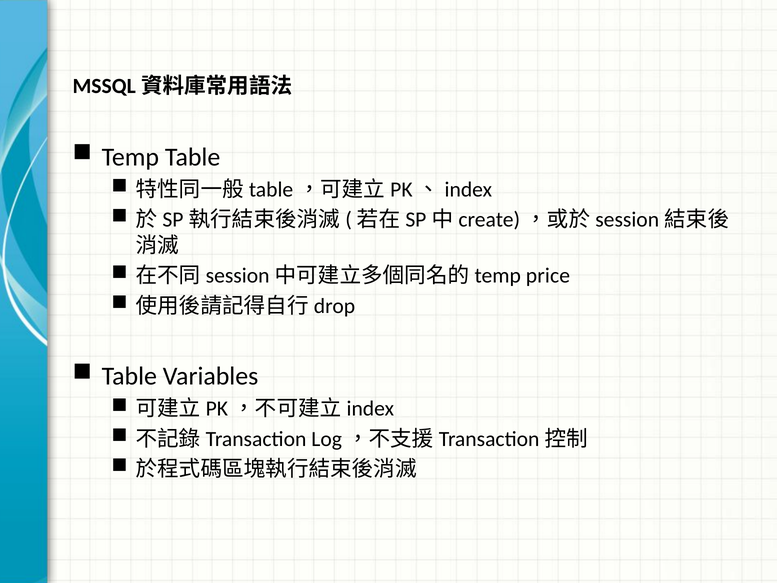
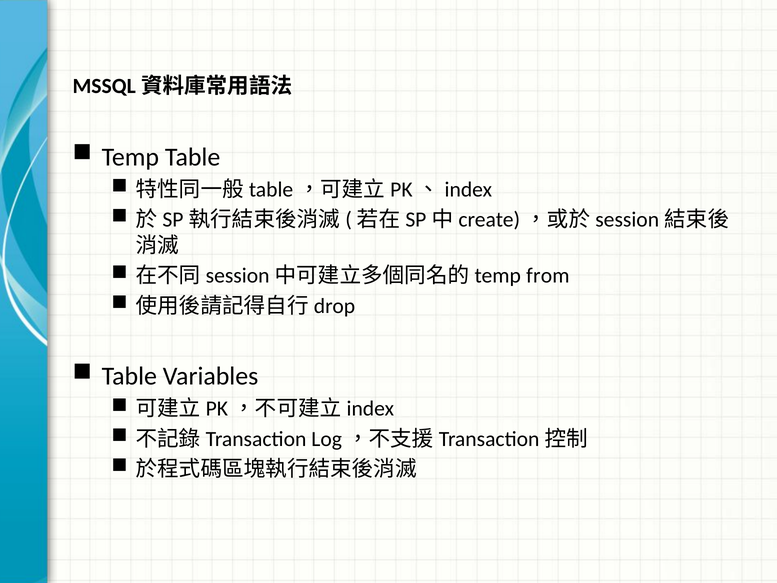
price: price -> from (548, 276)
